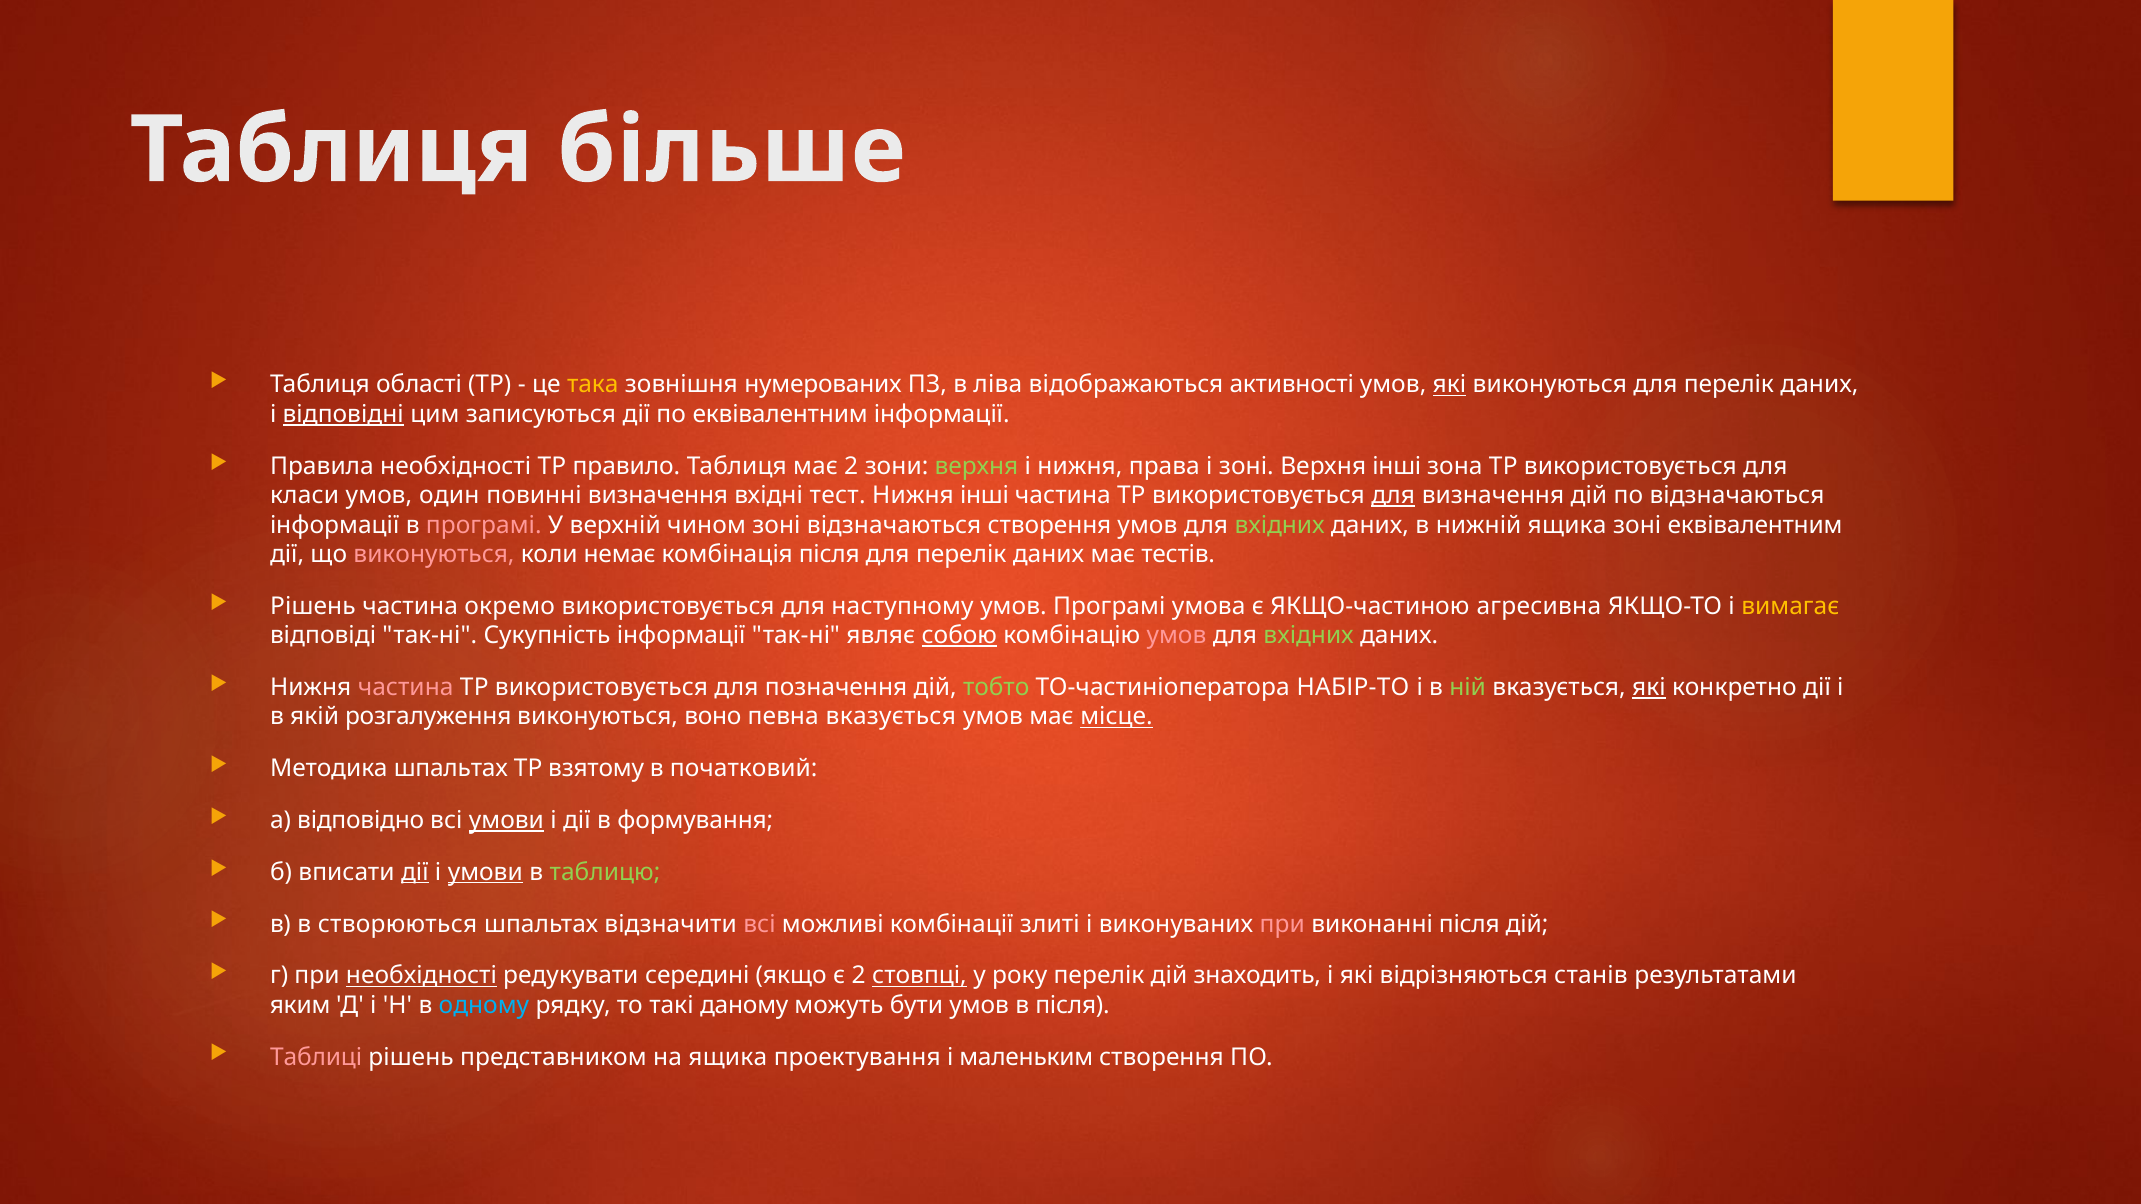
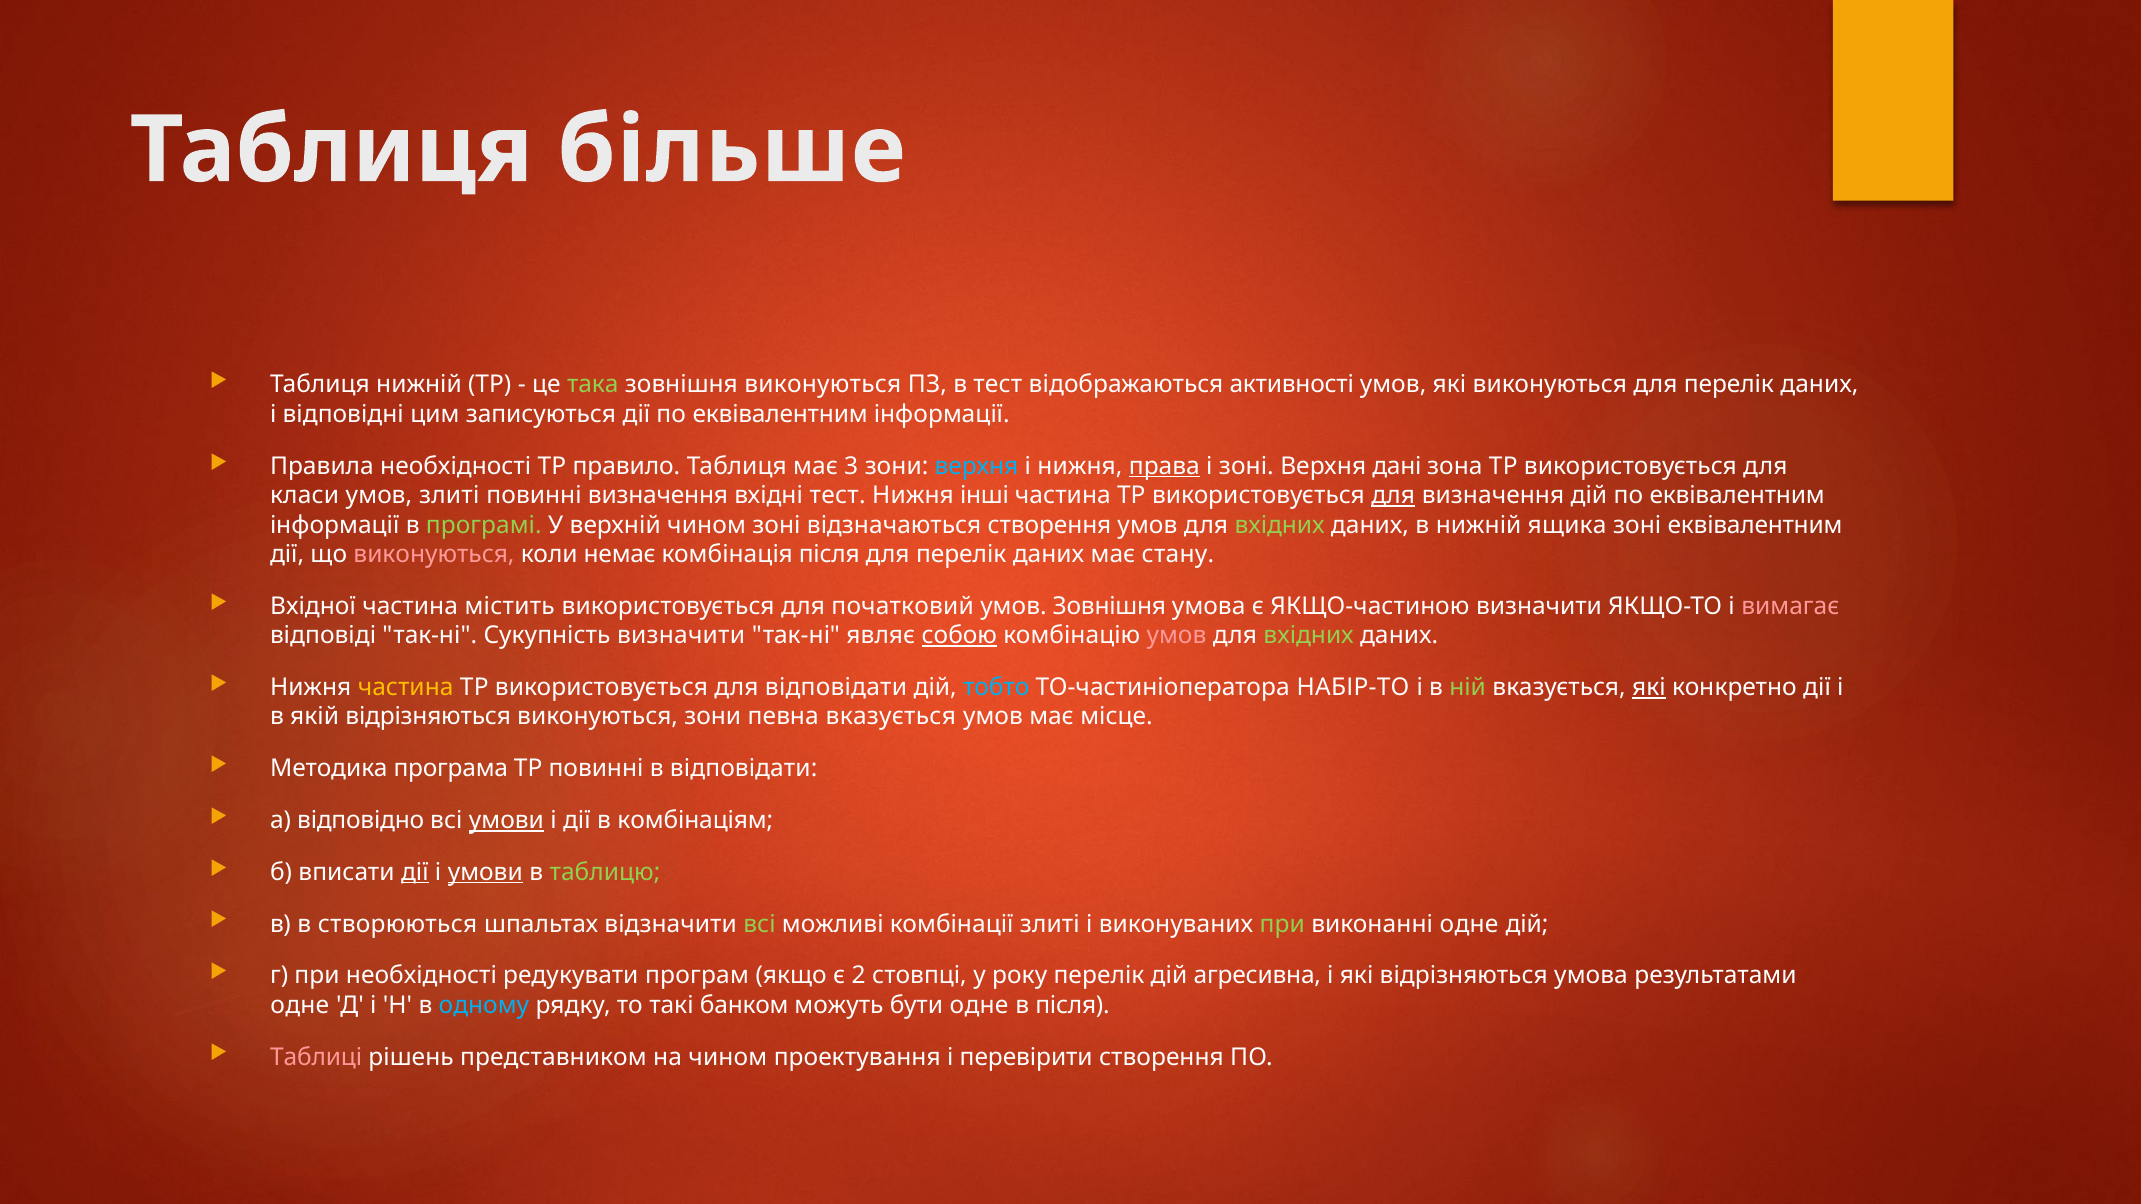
Таблиця області: області -> нижній (419, 385)
така colour: yellow -> light green (593, 385)
зовнішня нумерованих: нумерованих -> виконуються (823, 385)
в ліва: ліва -> тест (998, 385)
які underline: present -> none (1449, 385)
відповідні underline: present -> none (343, 414)
має 2: 2 -> 3 (851, 466)
верхня colour: light green -> light blue (976, 466)
права underline: none -> present (1164, 466)
Верхня інші: інші -> дані (1397, 466)
умов один: один -> злиті (449, 496)
дій по відзначаються: відзначаються -> еквівалентним (1737, 496)
програмі colour: pink -> light green (484, 525)
тестів: тестів -> стану (1178, 555)
Рішень: Рішень -> Вхідної (313, 606)
окремо: окремо -> містить (510, 606)
наступному: наступному -> початковий (903, 606)
умов Програмі: Програмі -> Зовнішня (1109, 606)
ЯКЩО-частиною агресивна: агресивна -> визначити (1539, 606)
вимагає colour: yellow -> pink (1790, 606)
Сукупність інформації: інформації -> визначити (681, 636)
частина colour: pink -> yellow (406, 688)
для позначення: позначення -> відповідати (836, 688)
тобто colour: light green -> light blue (996, 688)
якій розгалуження: розгалуження -> відрізняються (428, 717)
виконуються воно: воно -> зони (713, 717)
місце underline: present -> none (1117, 717)
Методика шпальтах: шпальтах -> програма (451, 769)
ТР взятому: взятому -> повинні (596, 769)
в початковий: початковий -> відповідати (744, 769)
формування: формування -> комбінаціям (695, 821)
всі colour: pink -> light green (759, 924)
при colour: pink -> light green (1282, 924)
виконанні після: після -> одне (1469, 924)
необхідності underline: present -> none (421, 976)
середині: середині -> програм (697, 976)
стовпці underline: present -> none (920, 976)
знаходить: знаходить -> агресивна (1257, 976)
відрізняються станів: станів -> умова (1591, 976)
яким: яким -> одне (300, 1005)
даному: даному -> банком (744, 1005)
бути умов: умов -> одне (979, 1005)
на ящика: ящика -> чином (728, 1057)
маленьким: маленьким -> перевірити (1026, 1057)
